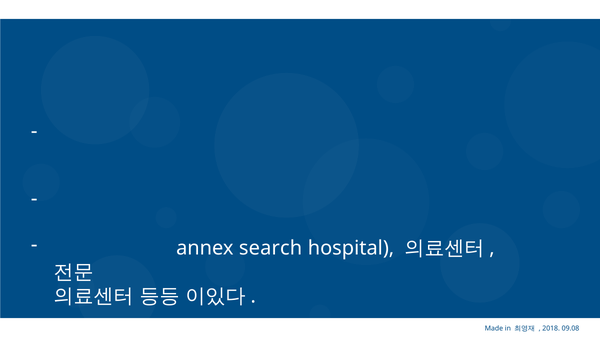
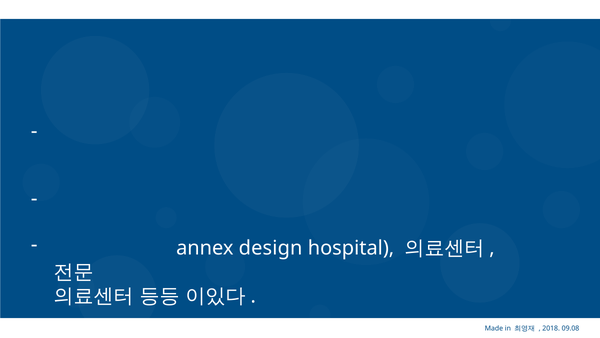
search: search -> design (271, 248)
